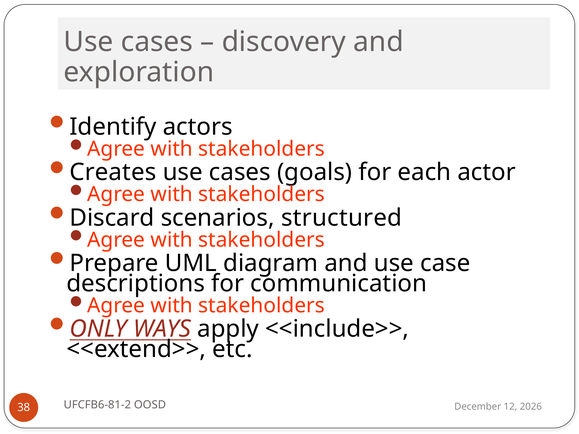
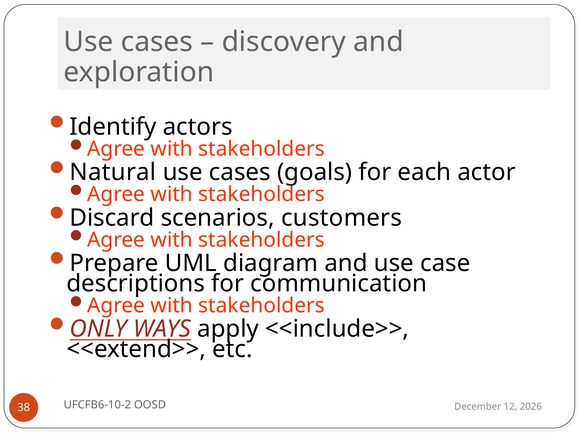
Creates: Creates -> Natural (113, 172)
structured: structured -> customers (342, 218)
UFCFB6-81-2: UFCFB6-81-2 -> UFCFB6-10-2 (97, 405)
